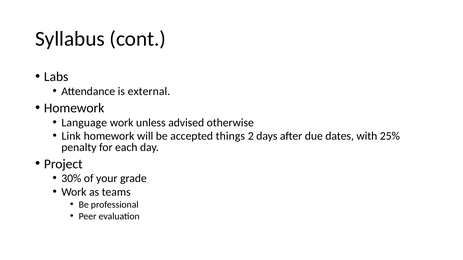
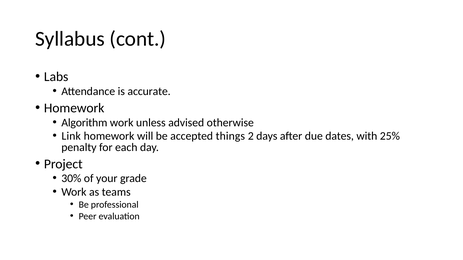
external: external -> accurate (149, 92)
Language: Language -> Algorithm (84, 123)
